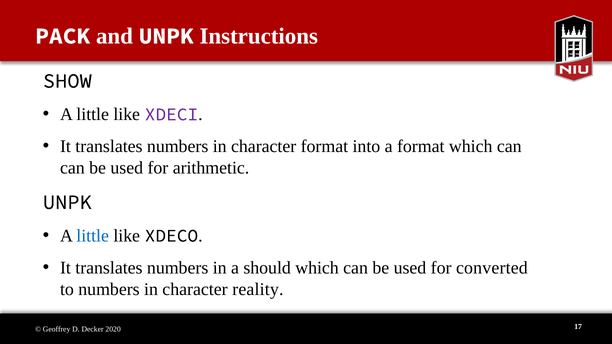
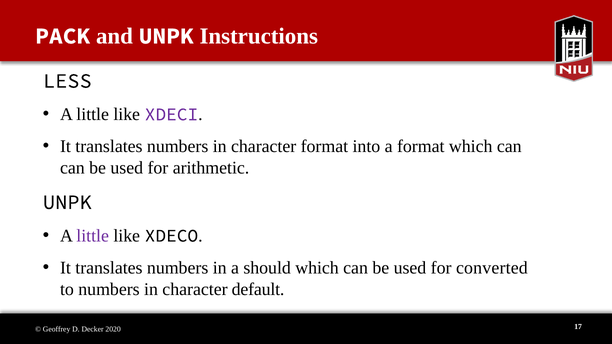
SHOW: SHOW -> LESS (67, 81)
little colour: blue -> purple (93, 236)
reality: reality -> default (258, 289)
